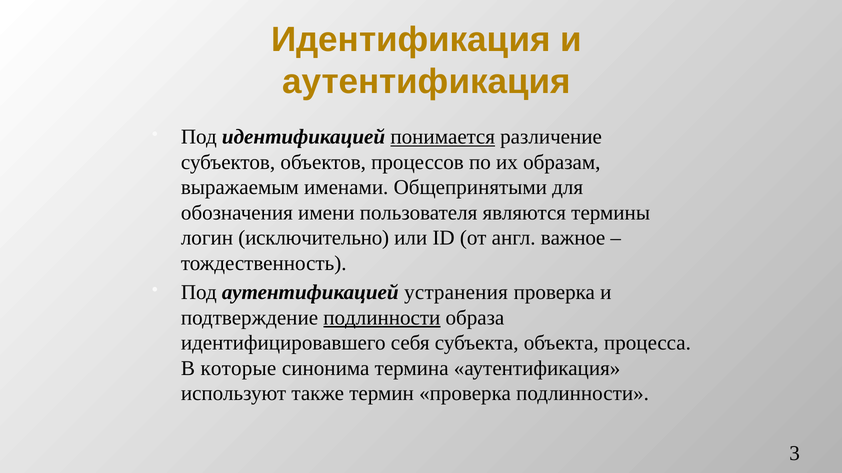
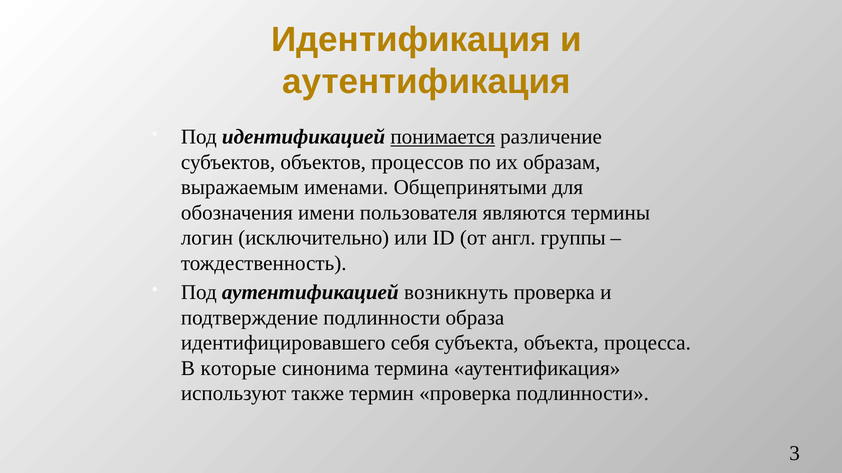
важное: важное -> группы (573, 238)
устранения: устранения -> возникнуть (456, 293)
подлинности underline: present -> none (382, 318)
